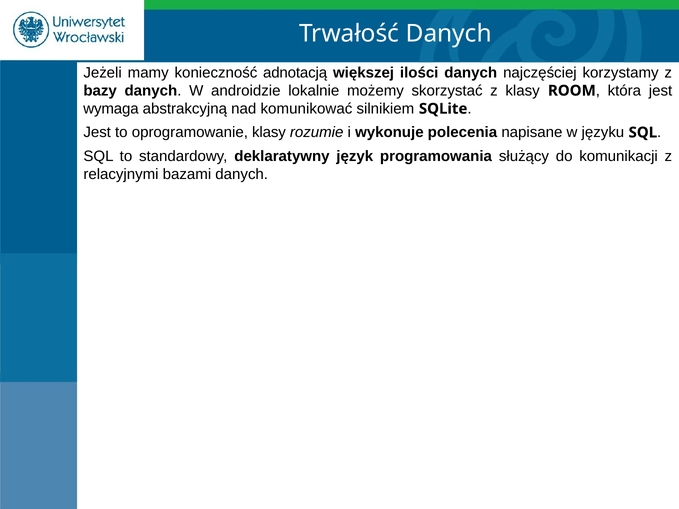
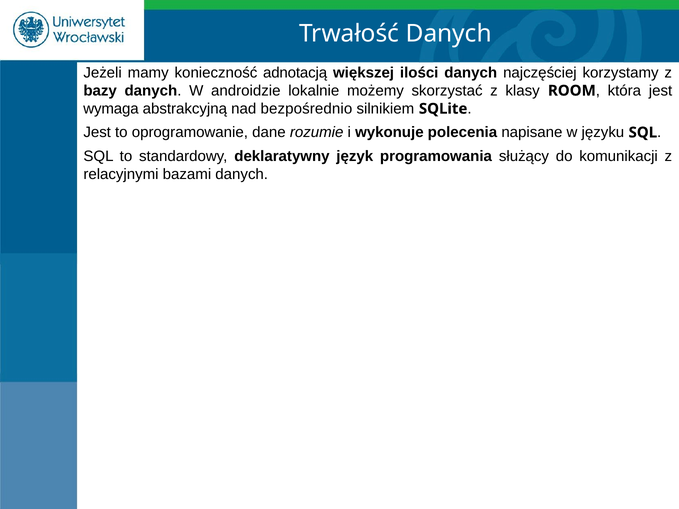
komunikować: komunikować -> bezpośrednio (306, 109)
oprogramowanie klasy: klasy -> dane (269, 133)
